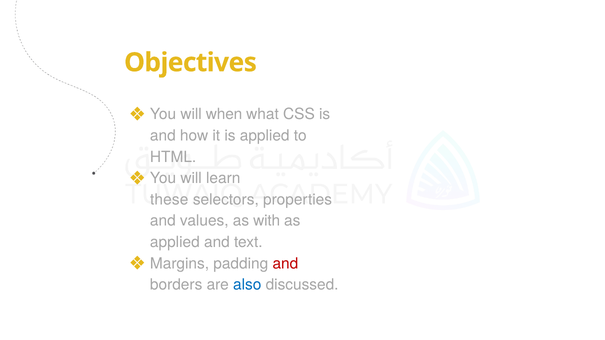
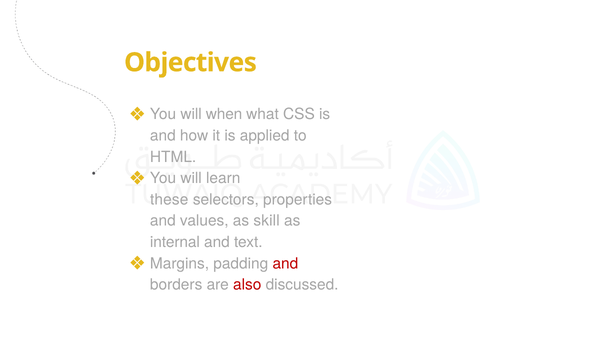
with: with -> skill (267, 221)
applied: applied -> internal (175, 242)
also colour: blue -> red (247, 285)
